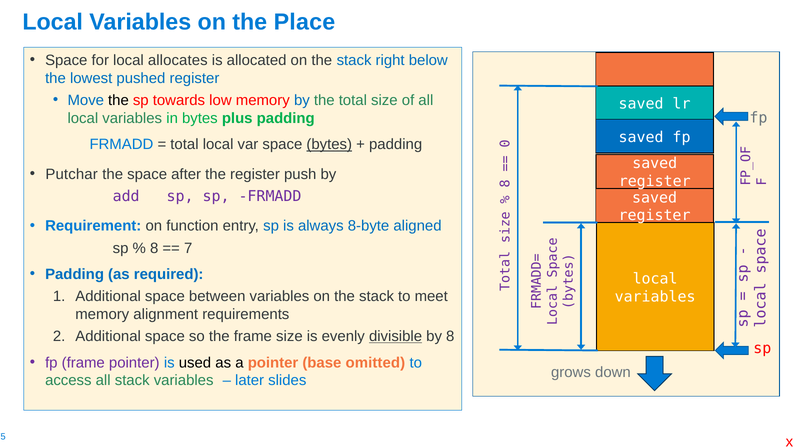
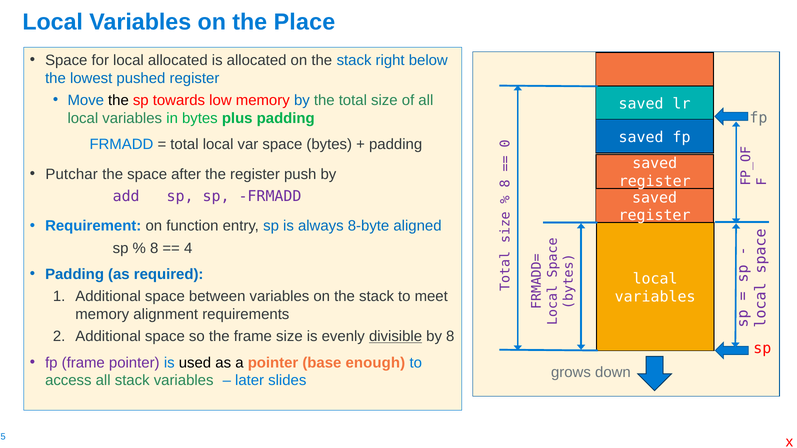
local allocates: allocates -> allocated (178, 60)
bytes underline: present -> none (329, 145)
7: 7 -> 4 (188, 248)
omitted: omitted -> enough (375, 363)
